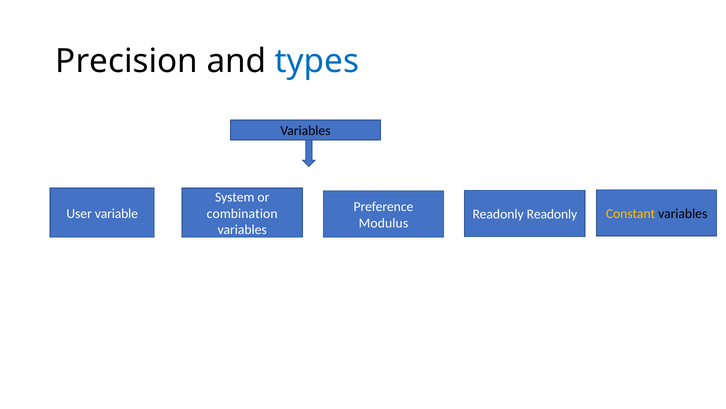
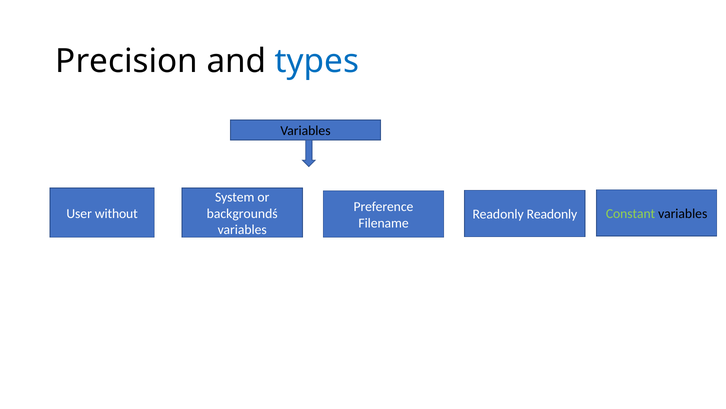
variable: variable -> without (116, 213)
combination: combination -> backgroundś (242, 213)
Constant colour: yellow -> light green (631, 213)
Modulus: Modulus -> Filename (384, 223)
